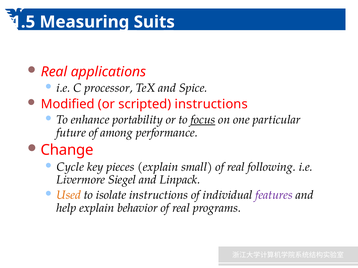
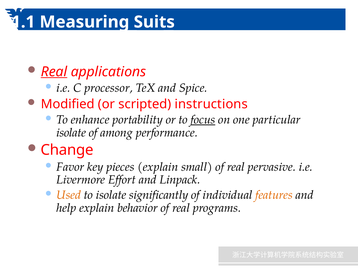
1.5: 1.5 -> 1.1 (23, 22)
Real underline: none -> present (54, 72)
future: future -> isolate (71, 133)
Cycle: Cycle -> Favor (70, 167)
following: following -> pervasive (272, 167)
Siegel: Siegel -> Effort (122, 180)
isolate instructions: instructions -> significantly (159, 195)
features colour: purple -> orange (274, 195)
